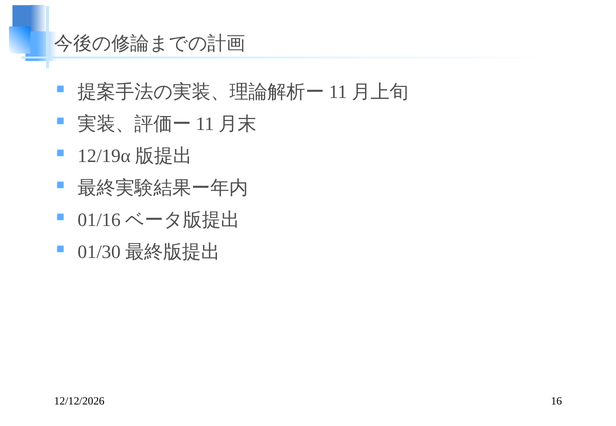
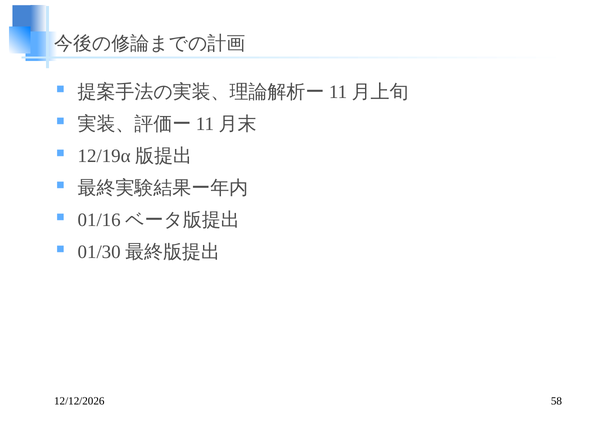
16: 16 -> 58 (556, 402)
